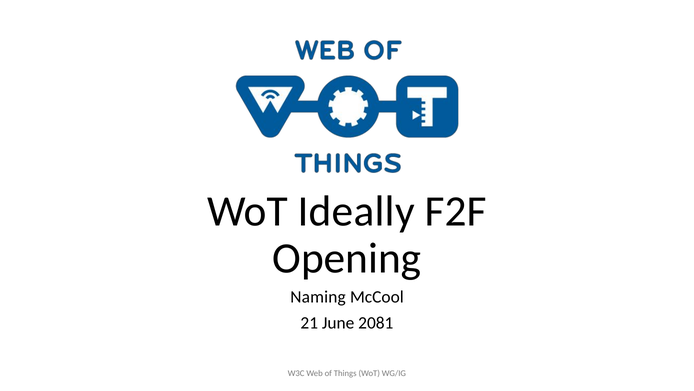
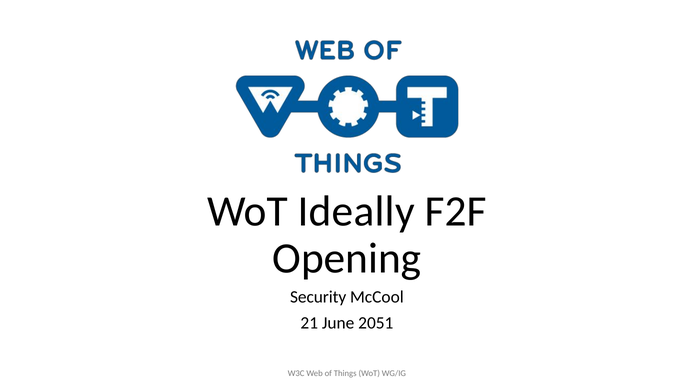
Naming: Naming -> Security (318, 297)
2081: 2081 -> 2051 (376, 323)
